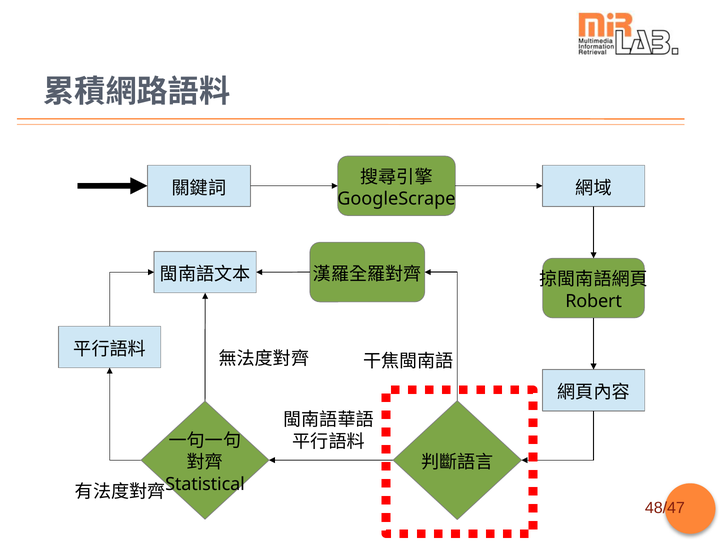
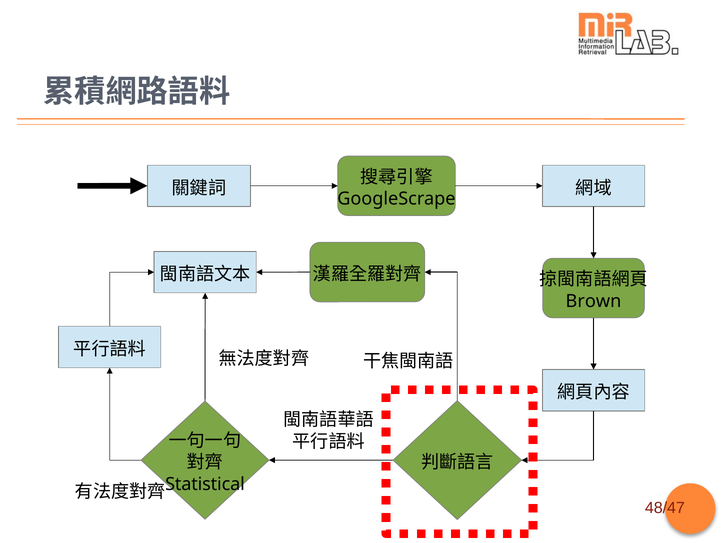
Robert: Robert -> Brown (593, 301)
